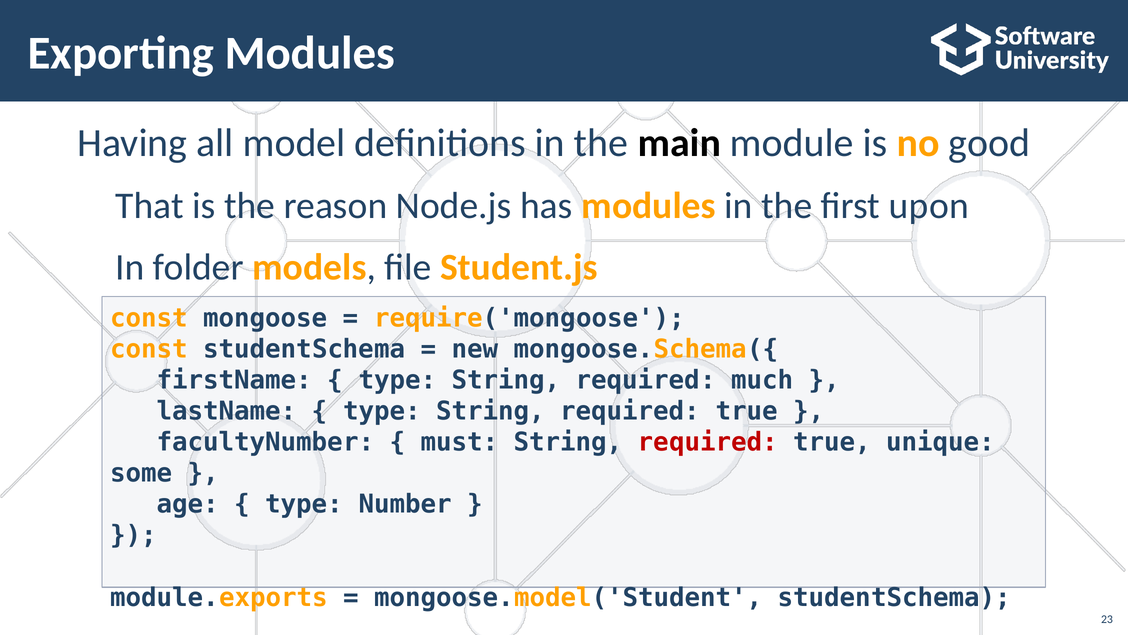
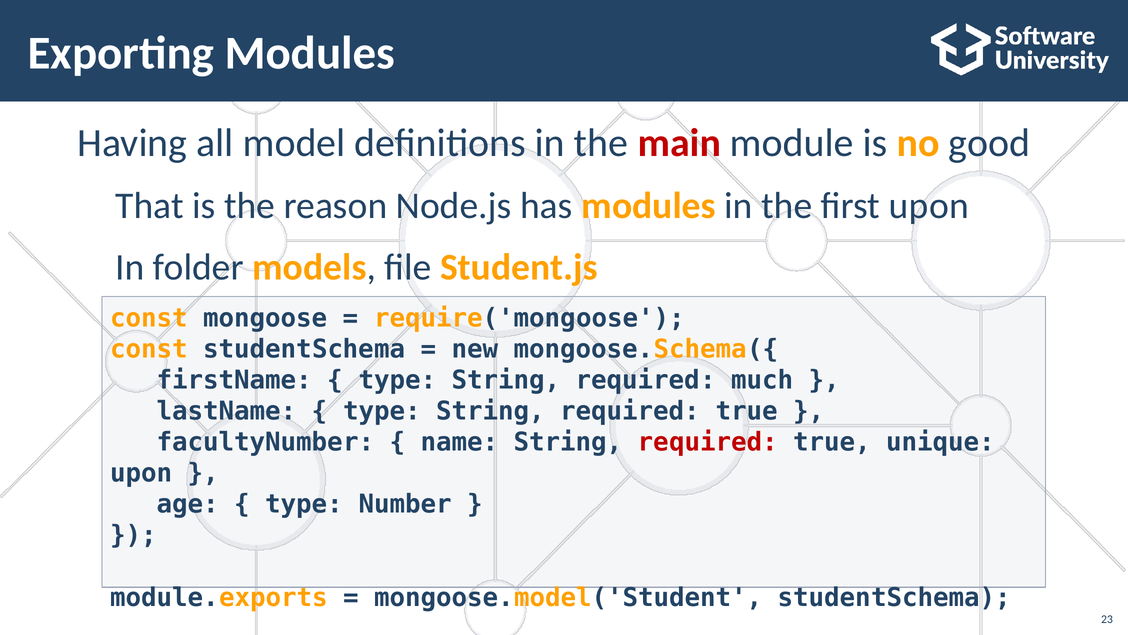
main colour: black -> red (679, 143)
must: must -> name (459, 442)
some: some -> upon (141, 473)
